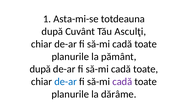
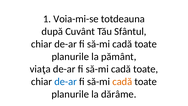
Asta-mi-se: Asta-mi-se -> Voia-mi-se (76, 19)
Asculţi: Asculţi -> Sfântul (130, 31)
după: după -> viaţa (40, 69)
cadă colour: purple -> orange (122, 81)
